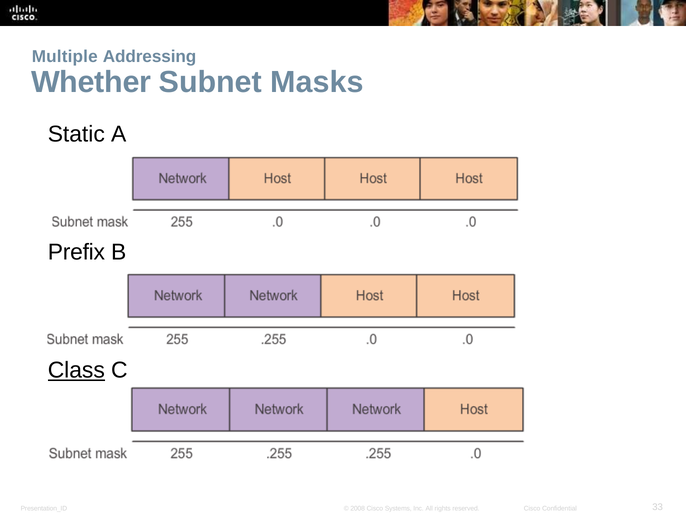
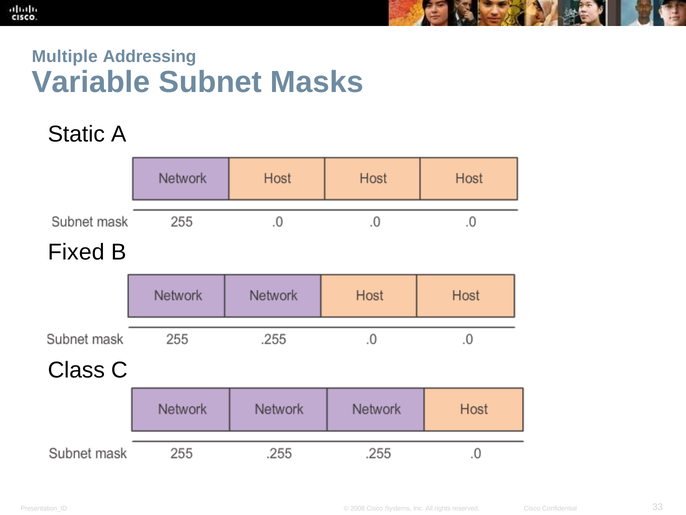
Whether: Whether -> Variable (91, 82)
Prefix: Prefix -> Fixed (76, 252)
Class underline: present -> none (76, 370)
